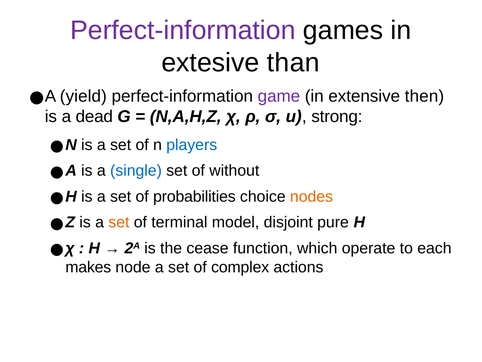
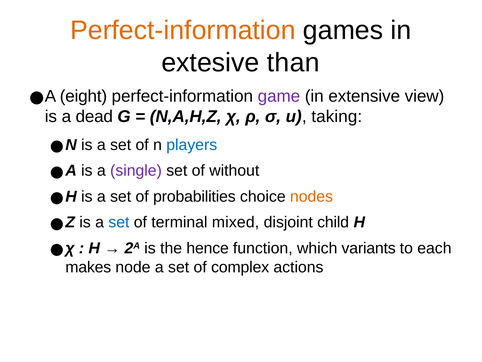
Perfect-information colour: purple -> orange (183, 30)
yield: yield -> eight (83, 96)
then: then -> view (425, 96)
strong: strong -> taking (337, 116)
single colour: blue -> purple (136, 170)
set colour: orange -> blue (119, 222)
model: model -> mixed (236, 222)
pure: pure -> child (333, 222)
cease: cease -> hence (208, 248)
operate: operate -> variants (369, 248)
